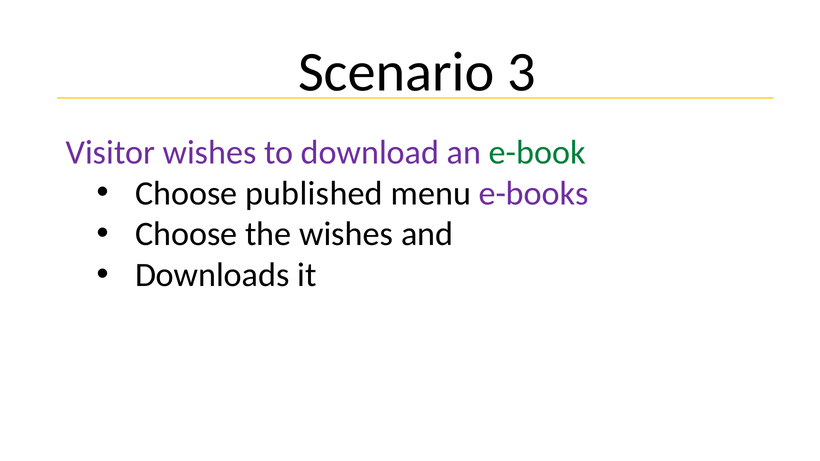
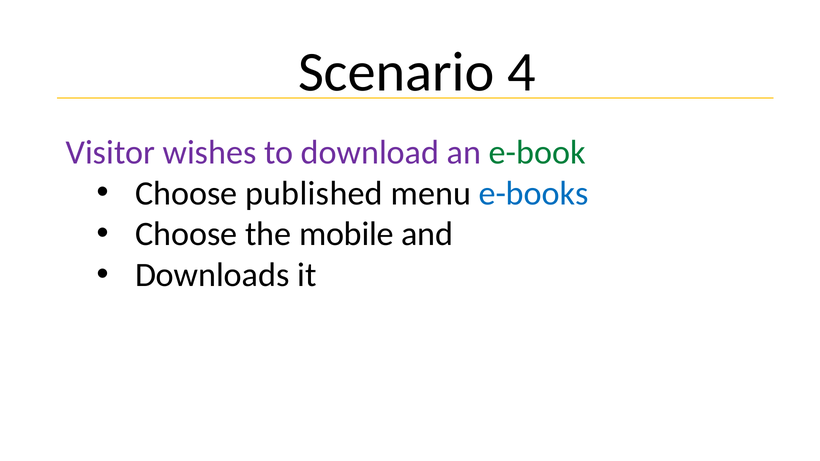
3: 3 -> 4 (521, 72)
e-books colour: purple -> blue (534, 193)
the wishes: wishes -> mobile (346, 234)
